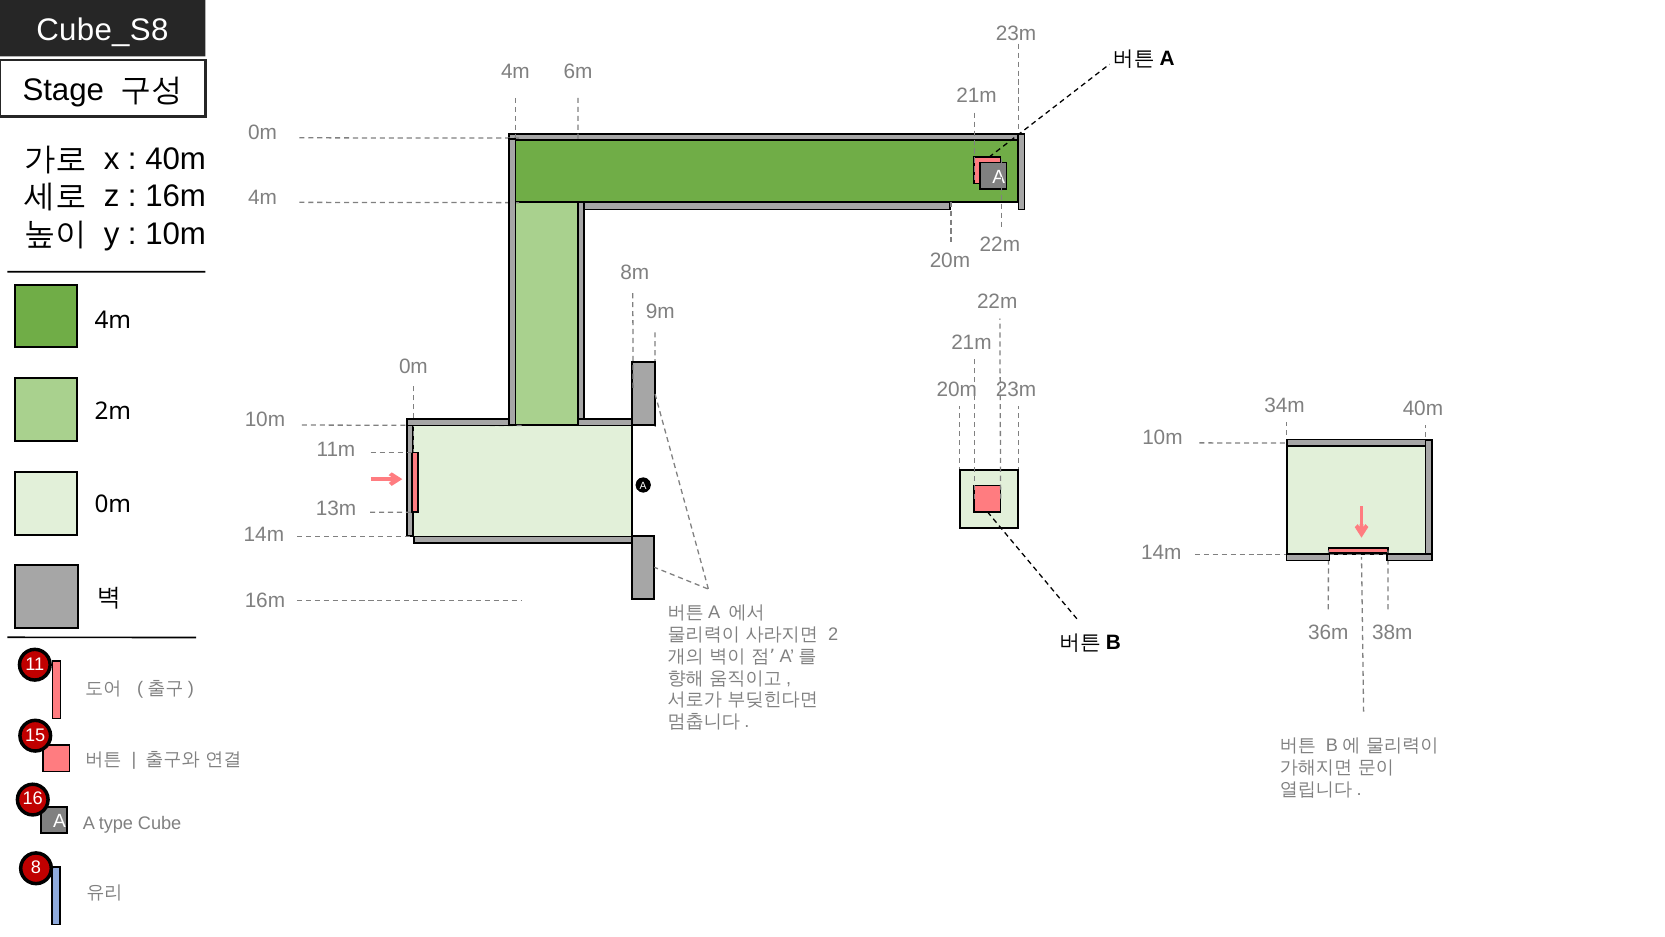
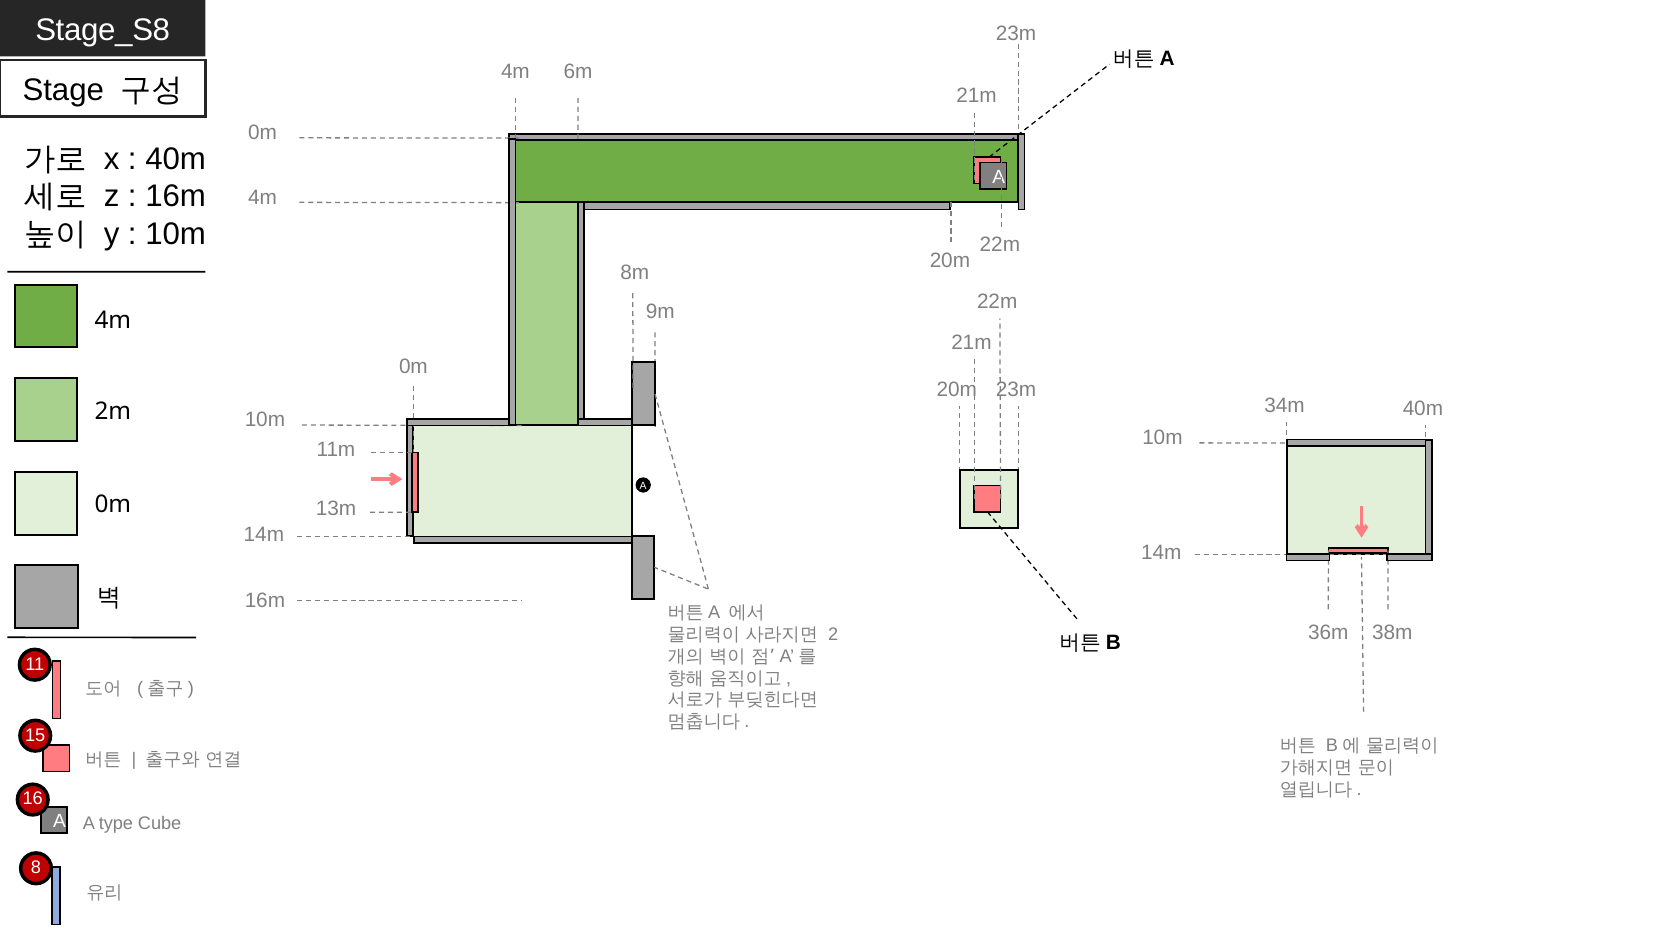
Cube_S8: Cube_S8 -> Stage_S8 (103, 30)
